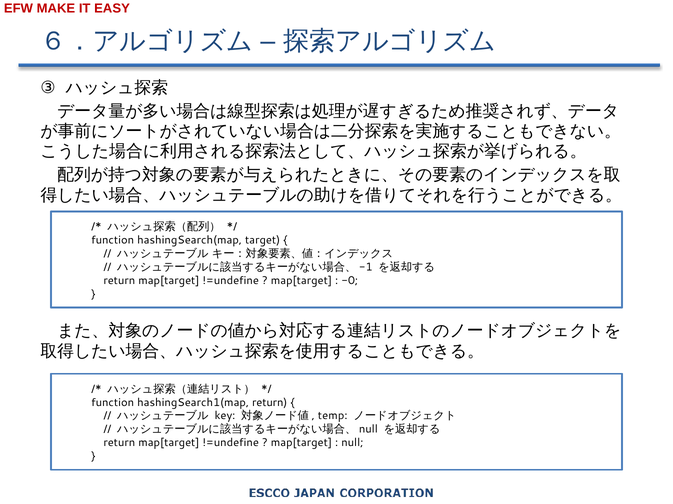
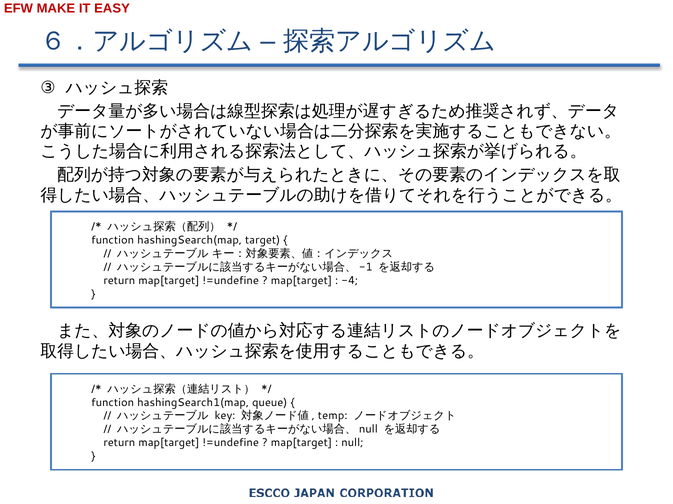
-0: -0 -> -4 (350, 281)
hashingSearch1(map return: return -> queue (270, 403)
